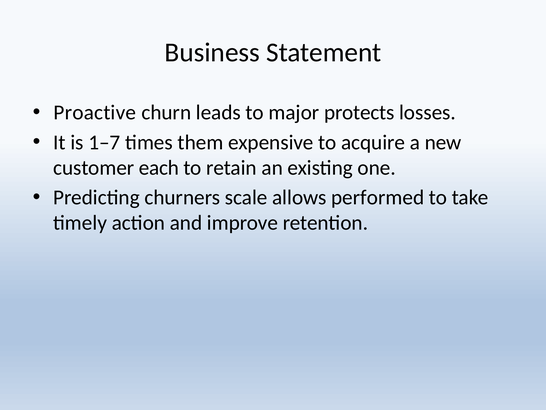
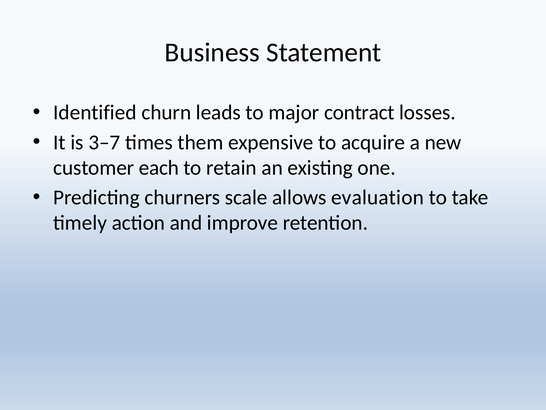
Proactive: Proactive -> Identified (95, 112)
protects: protects -> contract (359, 112)
1–7: 1–7 -> 3–7 (104, 142)
performed: performed -> evaluation (378, 197)
